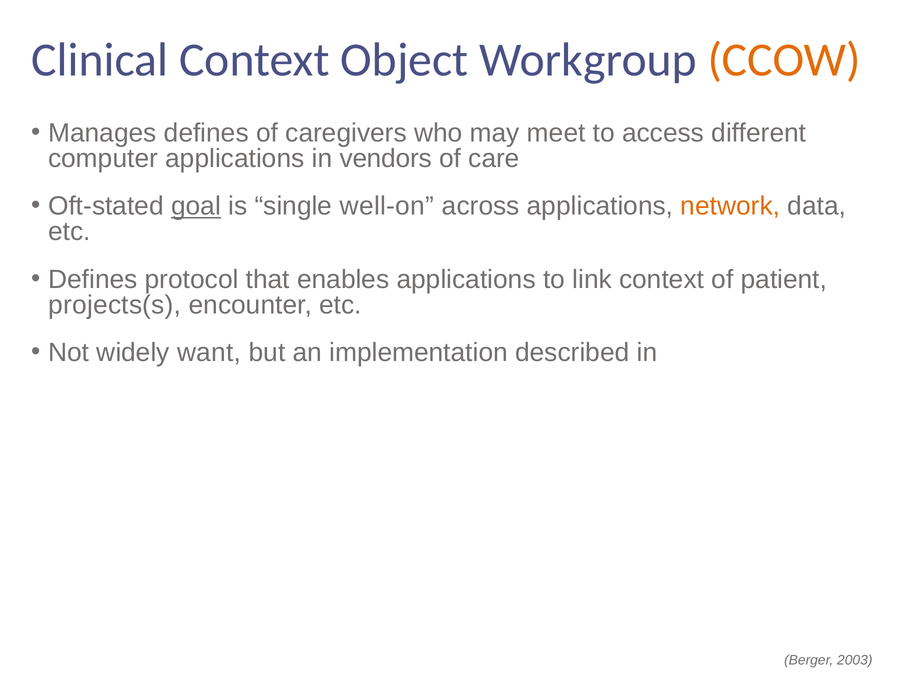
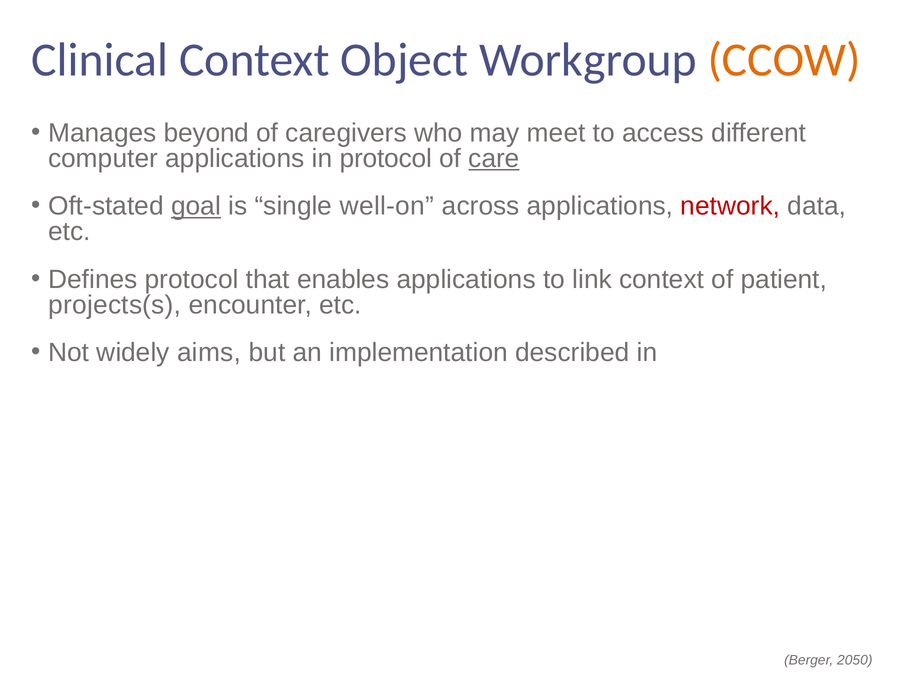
Manages defines: defines -> beyond (206, 133)
in vendors: vendors -> protocol (386, 158)
care underline: none -> present (494, 158)
network colour: orange -> red (730, 206)
want: want -> aims (209, 353)
2003: 2003 -> 2050 (855, 660)
